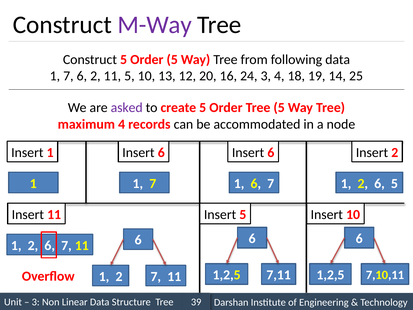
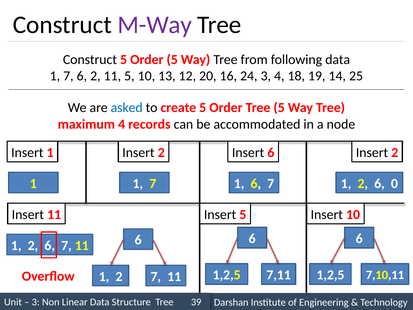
asked colour: purple -> blue (127, 108)
6: 6 -> 2 (161, 152)
6 5: 5 -> 0 (394, 183)
